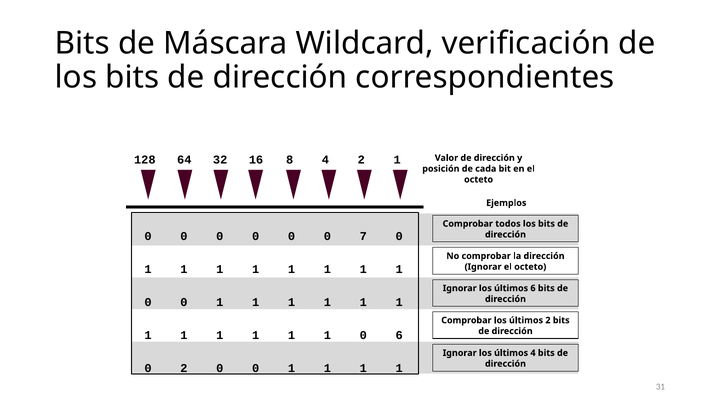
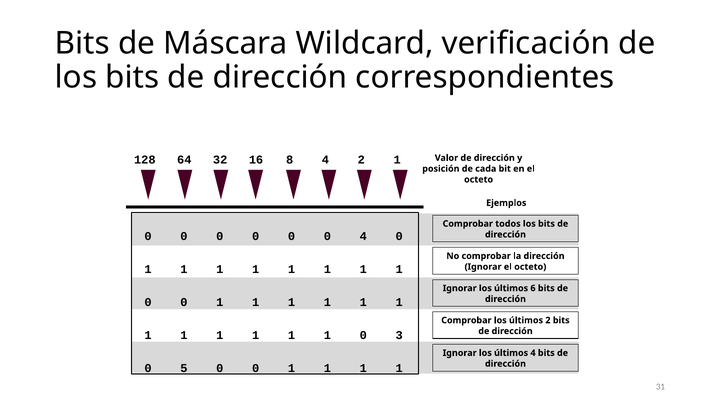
0 7: 7 -> 4 (363, 236)
0 6: 6 -> 3 (399, 335)
0 2: 2 -> 5 (184, 368)
